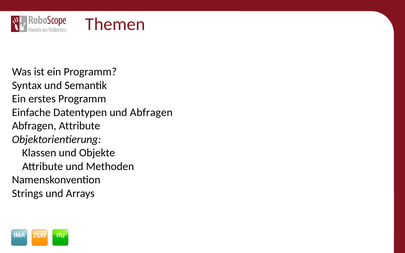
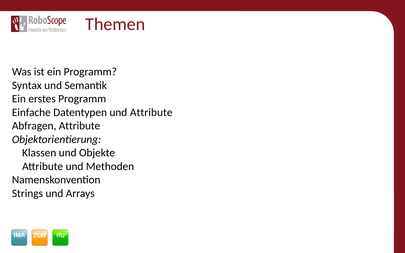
und Abfragen: Abfragen -> Attribute (151, 112)
